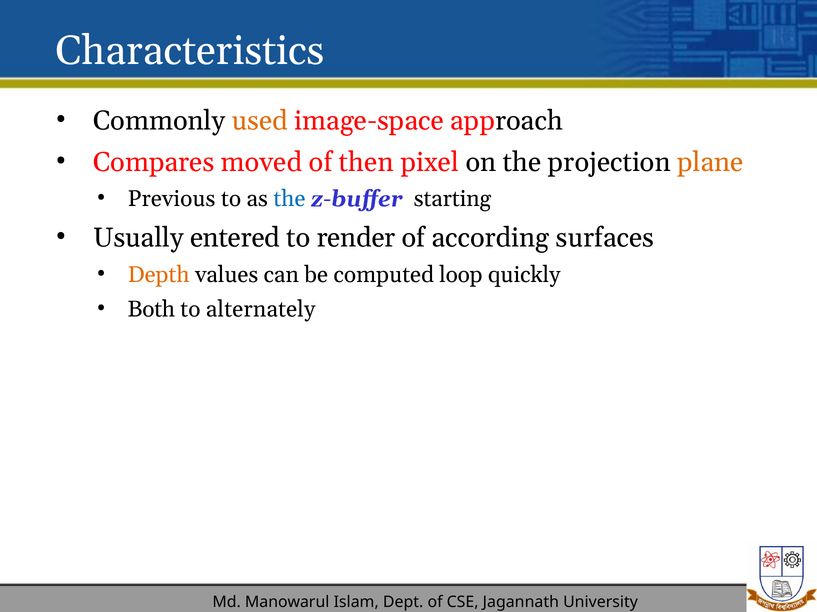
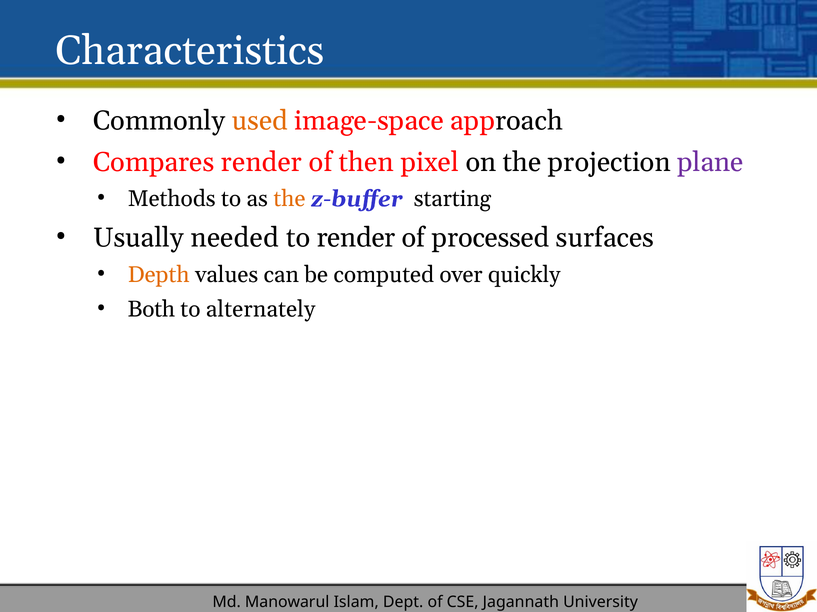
Compares moved: moved -> render (261, 162)
plane colour: orange -> purple (710, 162)
Previous: Previous -> Methods (172, 199)
the colour: blue -> orange (289, 199)
entered: entered -> needed (235, 238)
according: according -> processed (491, 238)
loop: loop -> over (461, 275)
